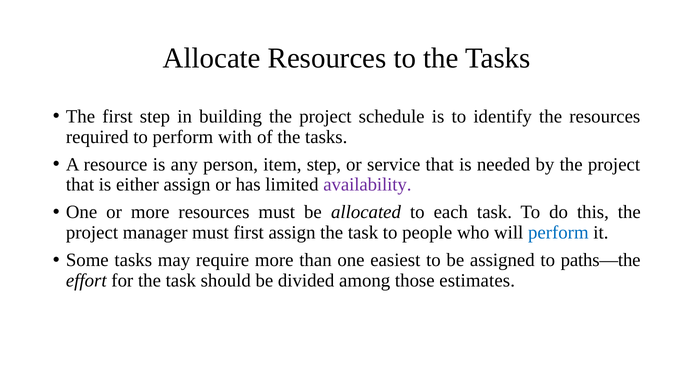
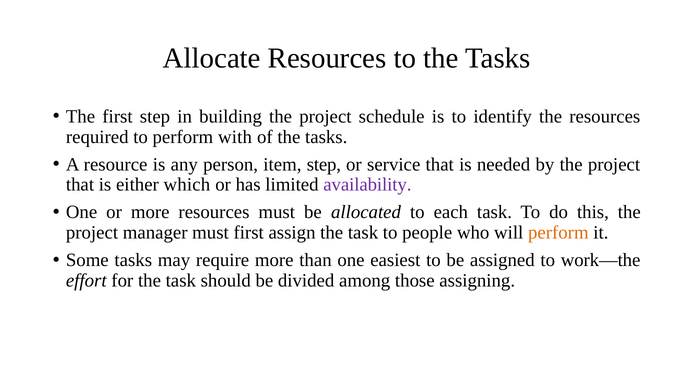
either assign: assign -> which (187, 185)
perform colour: blue -> orange (558, 233)
paths—the: paths—the -> work—the (601, 260)
estimates: estimates -> assigning (477, 281)
